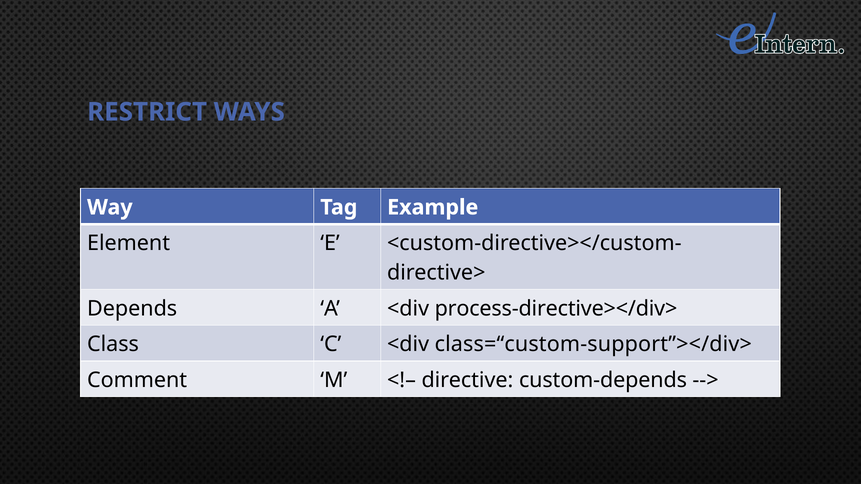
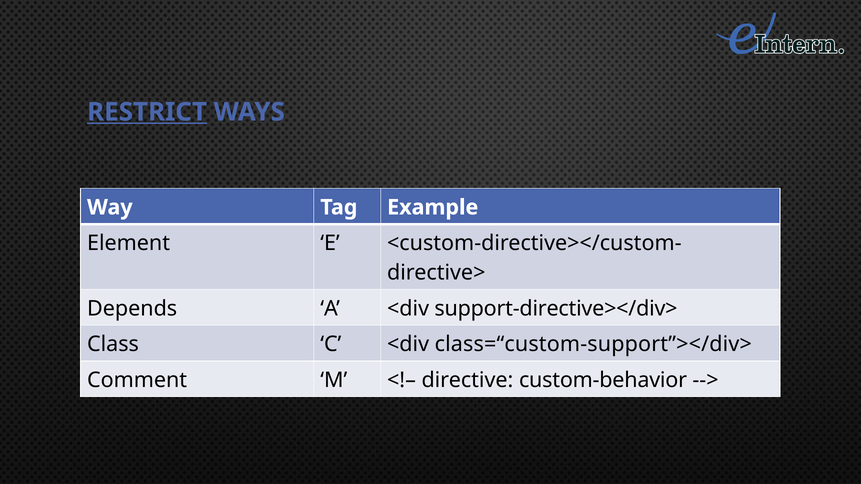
RESTRICT underline: none -> present (147, 112)
process-directive></div>: process-directive></div> -> support-directive></div> (556, 309)
custom-depends: custom-depends -> custom-behavior (603, 380)
